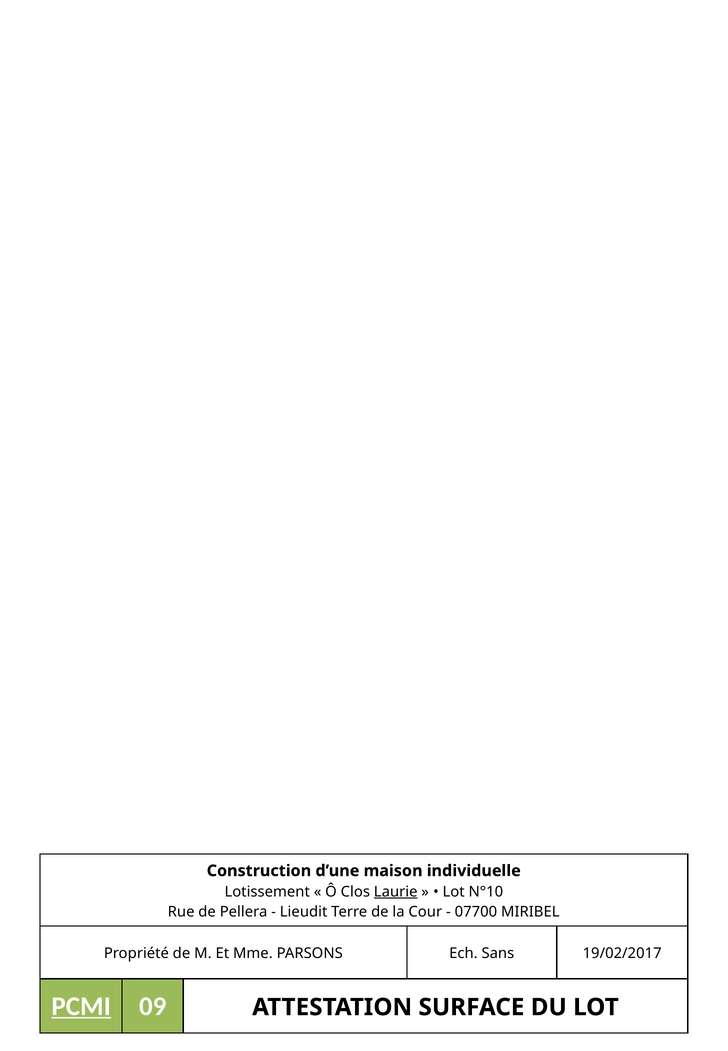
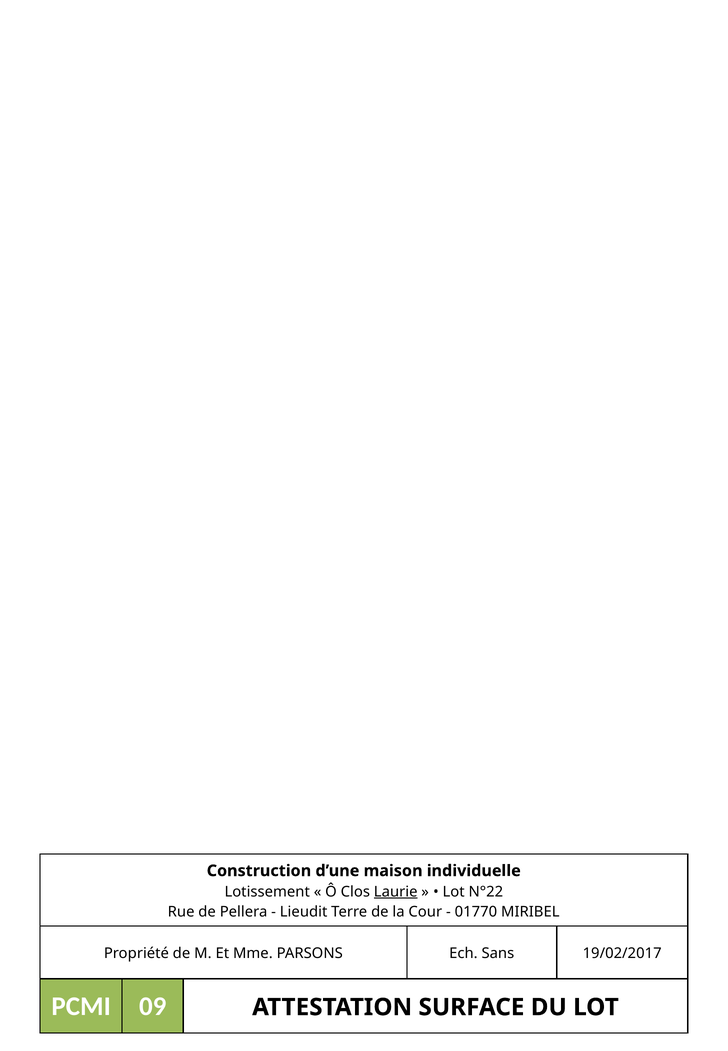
N°10: N°10 -> N°22 (486, 892)
07700: 07700 -> 01770 (476, 913)
PCMI underline: present -> none (81, 1007)
